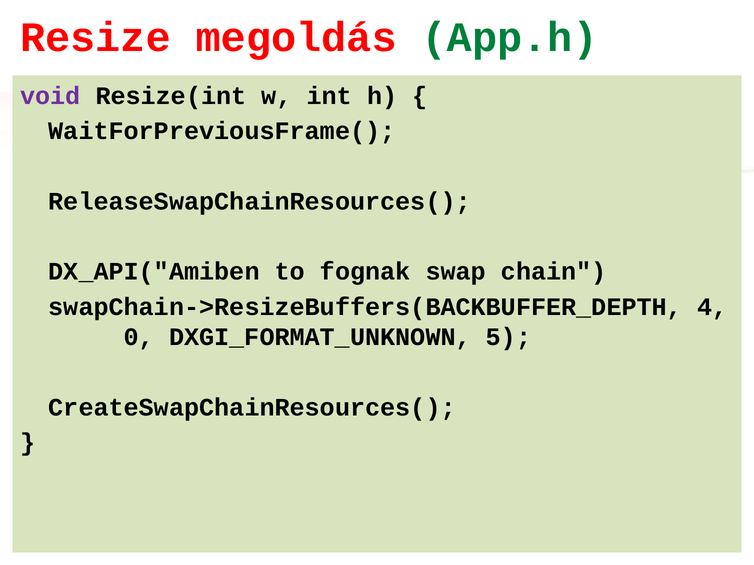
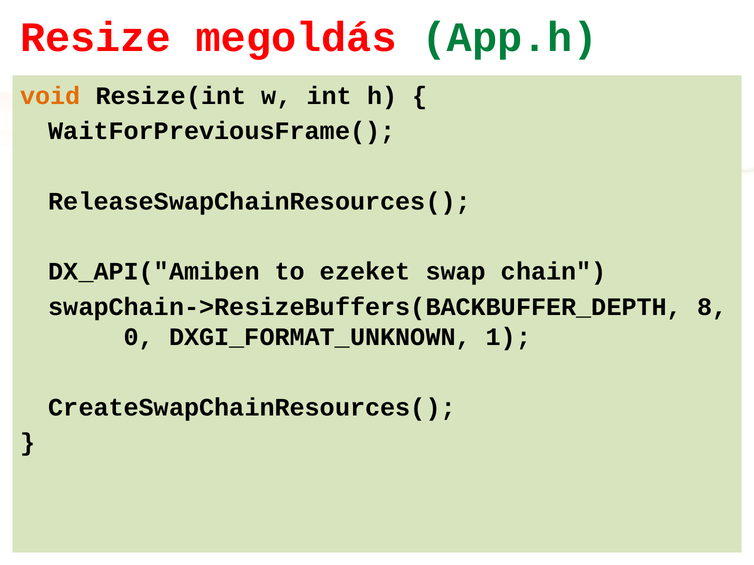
void colour: purple -> orange (50, 96)
fognak: fognak -> ezeket (365, 272)
4: 4 -> 8 (712, 307)
5: 5 -> 1 (508, 337)
